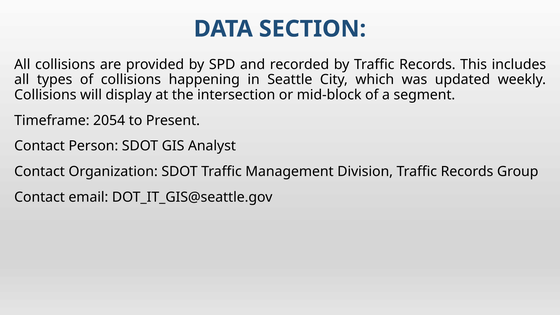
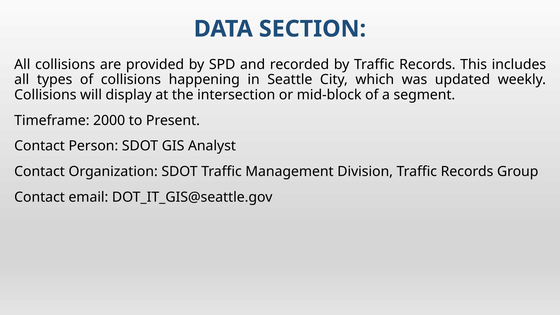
2054: 2054 -> 2000 (109, 120)
